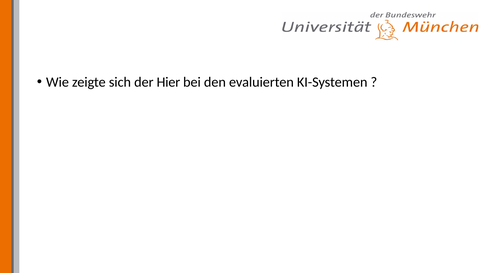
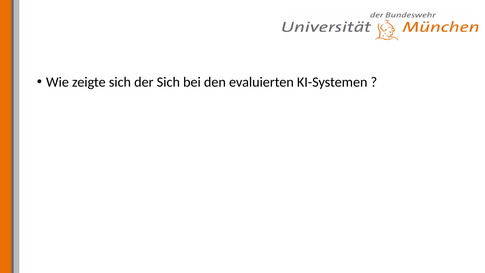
der Hier: Hier -> Sich (168, 82)
